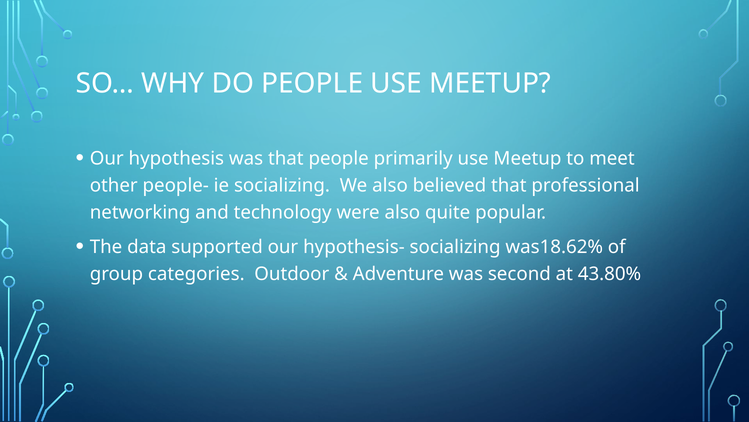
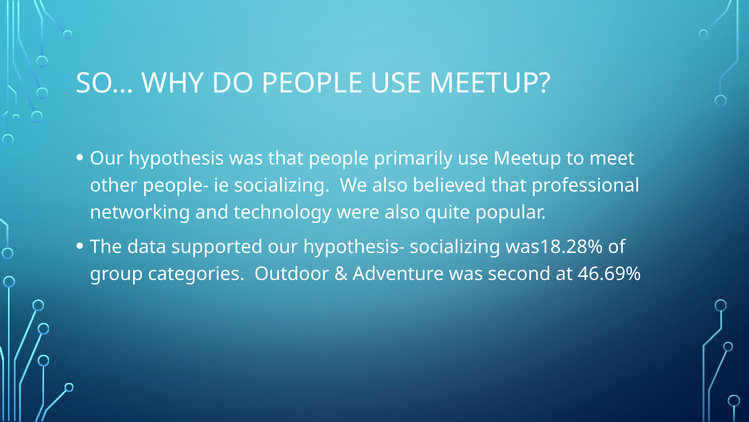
was18.62%: was18.62% -> was18.28% (554, 247)
43.80%: 43.80% -> 46.69% (609, 274)
